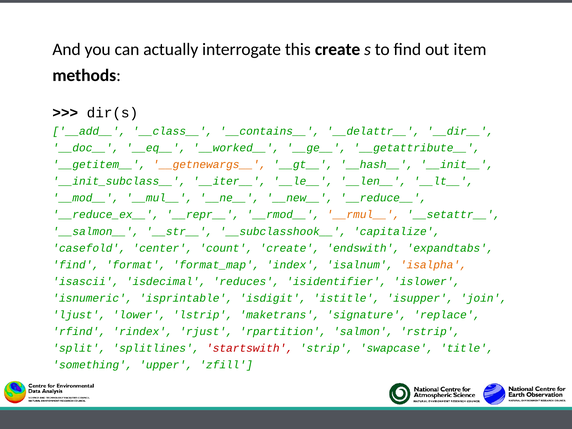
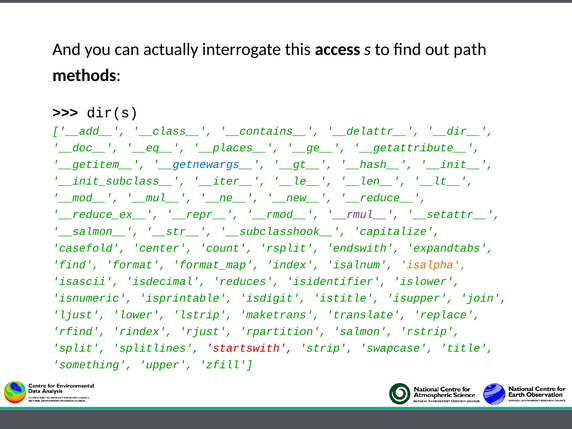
this create: create -> access (338, 49)
item: item -> path (470, 49)
__worked__: __worked__ -> __places__ (236, 148)
__getnewargs__ colour: orange -> blue (209, 165)
__rmul__ colour: orange -> purple (363, 215)
count create: create -> rsplit (290, 248)
signature: signature -> translate (367, 315)
